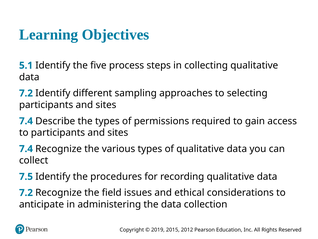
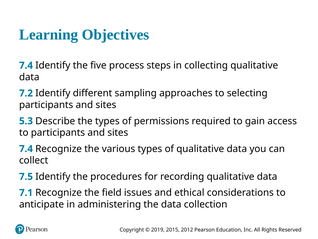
5.1: 5.1 -> 7.4 (26, 65)
7.4: 7.4 -> 5.3 (26, 121)
7.2: 7.2 -> 7.1 (26, 192)
